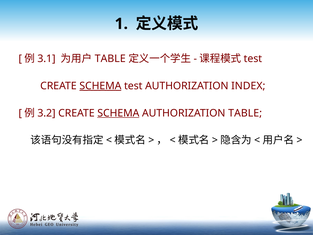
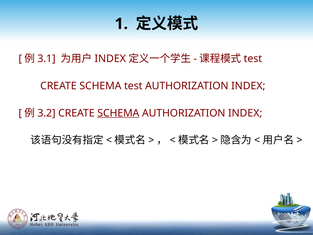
TABLE: TABLE -> INDEX (110, 59)
SCHEMA underline: present -> none (100, 86)
TABLE: TABLE -> INDEX (245, 113)
